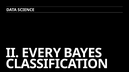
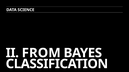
EVERY: EVERY -> FROM (41, 53)
